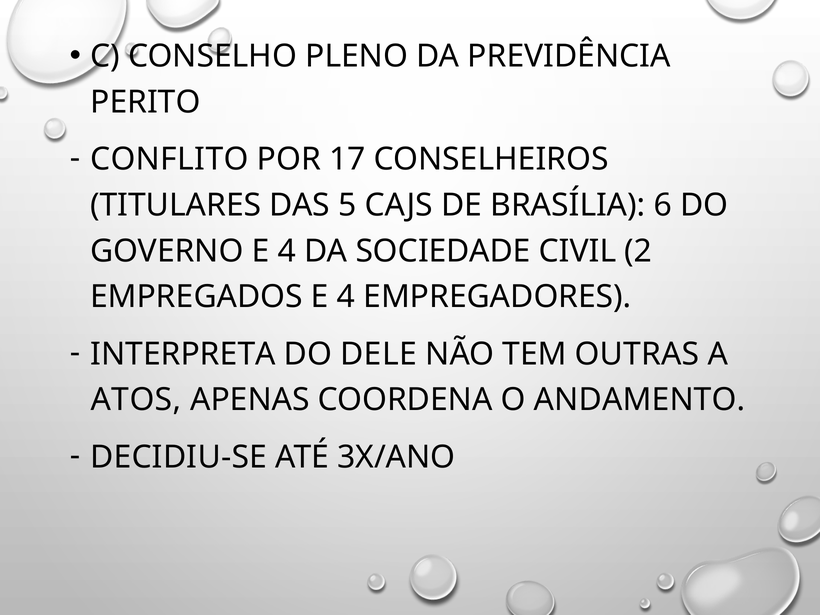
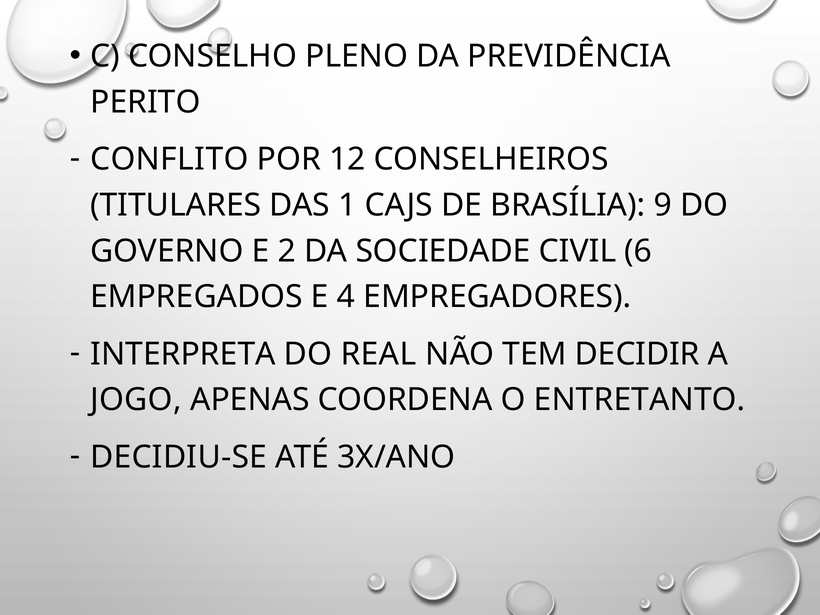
17: 17 -> 12 (347, 159)
5: 5 -> 1 (347, 205)
6: 6 -> 9 (663, 205)
GOVERNO E 4: 4 -> 2 (287, 251)
2: 2 -> 6 (638, 251)
DELE: DELE -> REAL (379, 354)
OUTRAS: OUTRAS -> DECIDIR (637, 354)
ATOS: ATOS -> JOGO (136, 400)
ANDAMENTO: ANDAMENTO -> ENTRETANTO (640, 400)
